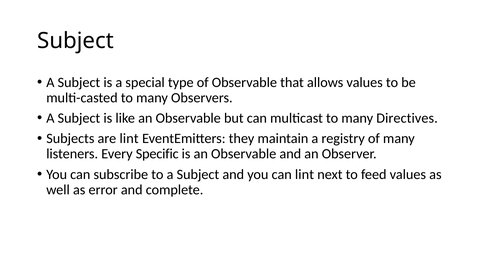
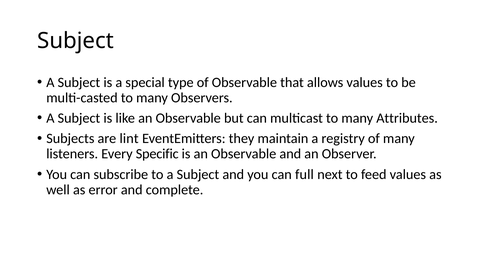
Directives: Directives -> Attributes (407, 118)
can lint: lint -> full (304, 174)
